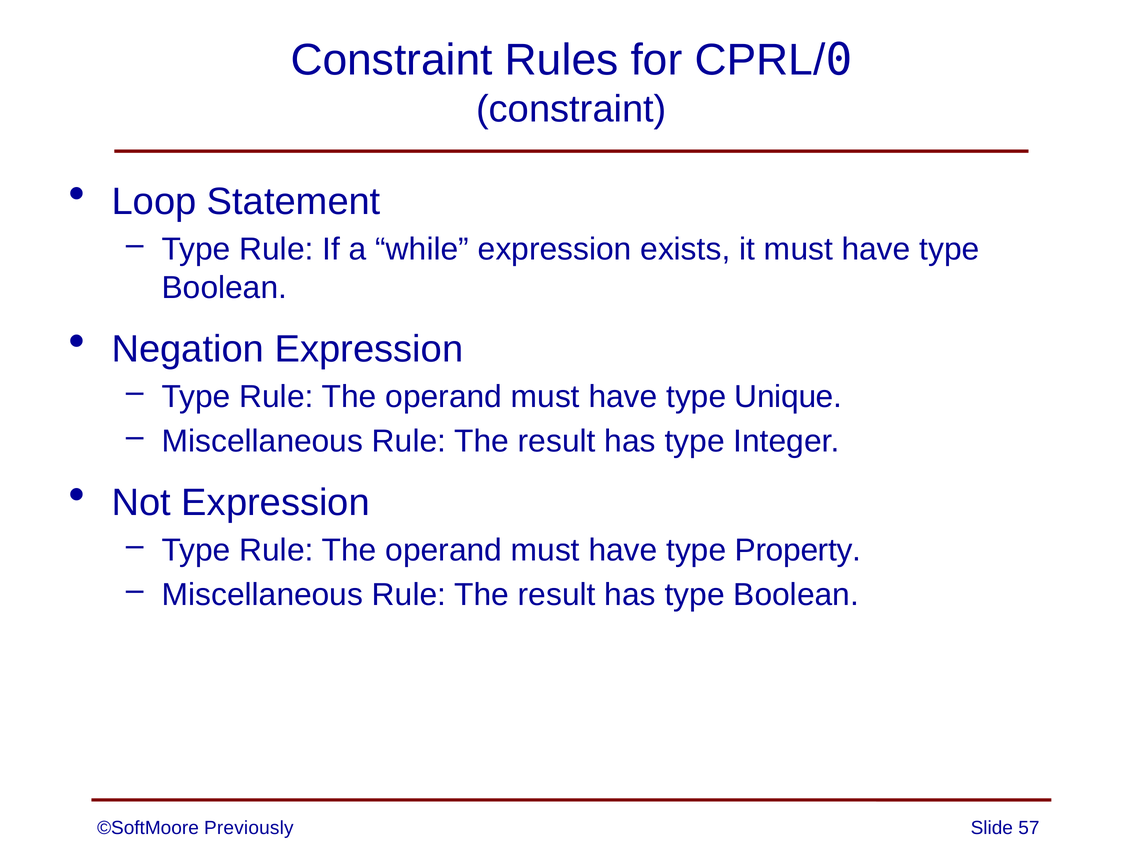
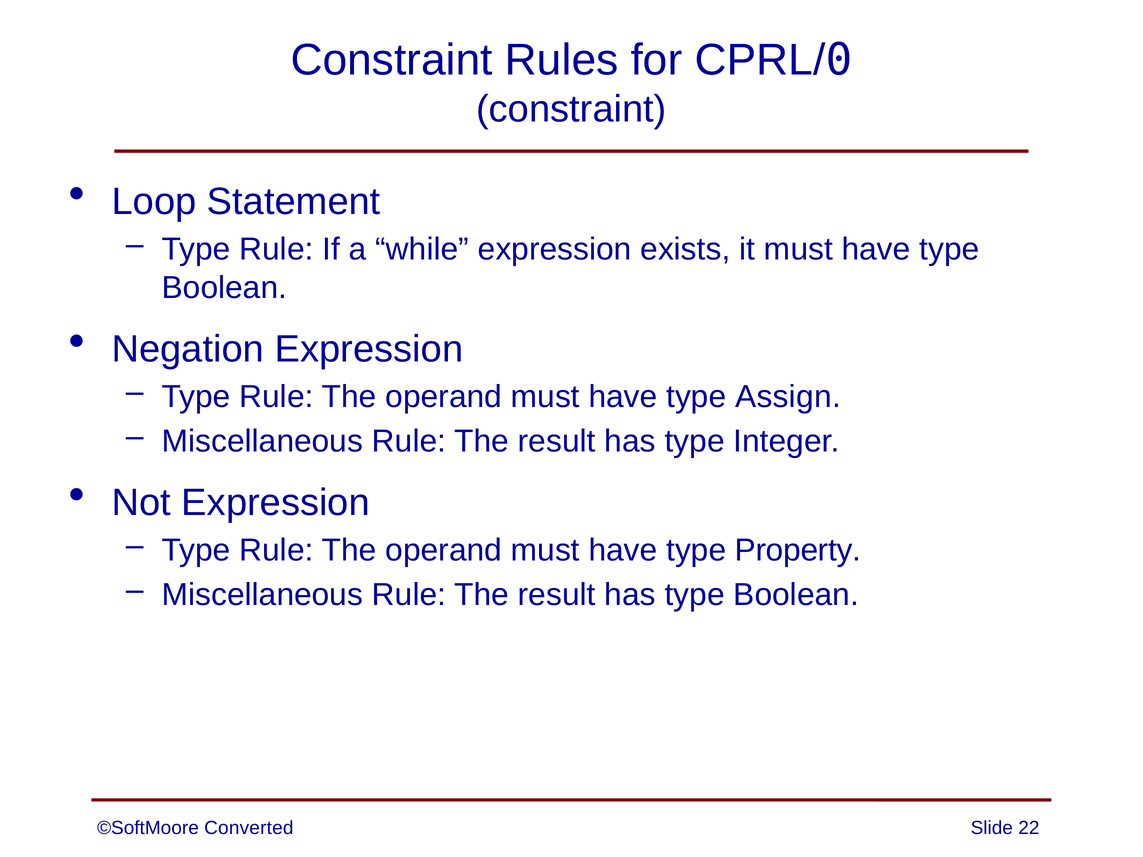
Unique: Unique -> Assign (788, 397)
Previously: Previously -> Converted (249, 828)
57: 57 -> 22 (1029, 828)
